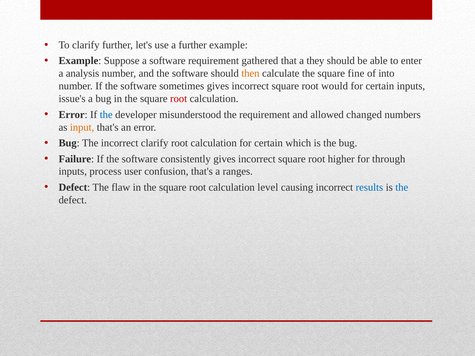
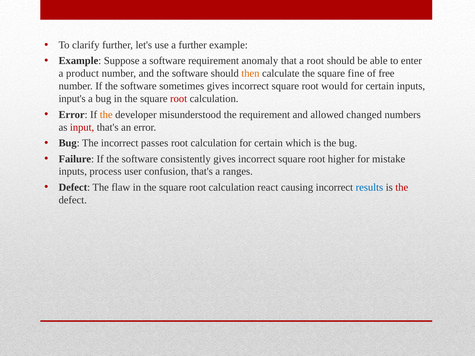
gathered: gathered -> anomaly (260, 61)
a they: they -> root (315, 61)
analysis: analysis -> product (82, 74)
into: into -> free (386, 74)
issue's: issue's -> input's (72, 99)
the colour: blue -> orange (106, 115)
input colour: orange -> red (82, 127)
incorrect clarify: clarify -> passes (155, 143)
through: through -> mistake (389, 159)
level: level -> react (268, 187)
the colour: blue -> red (402, 187)
